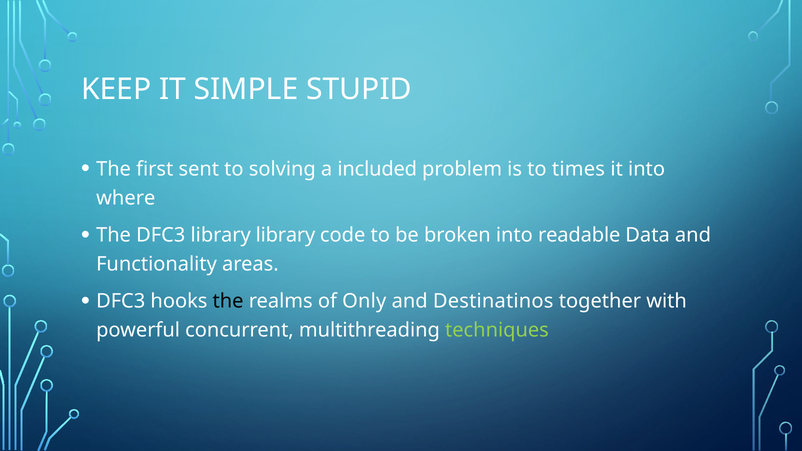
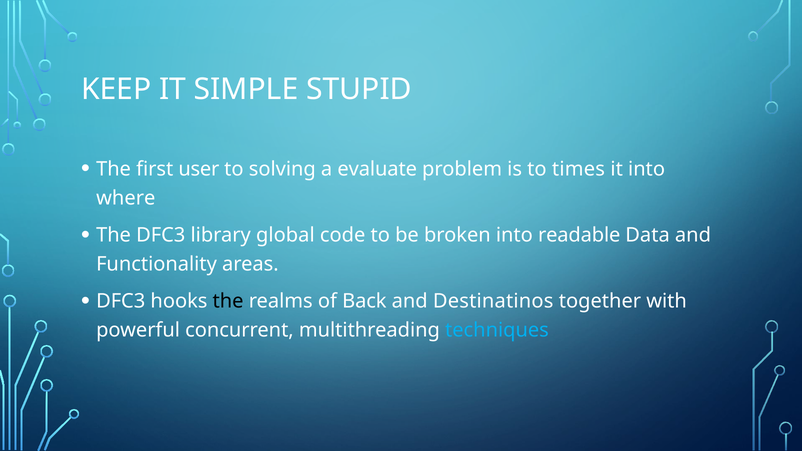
sent: sent -> user (199, 169)
included: included -> evaluate (377, 169)
library library: library -> global (285, 235)
Only: Only -> Back (364, 301)
techniques colour: light green -> light blue (497, 330)
